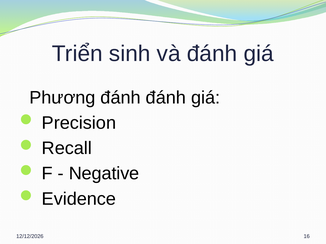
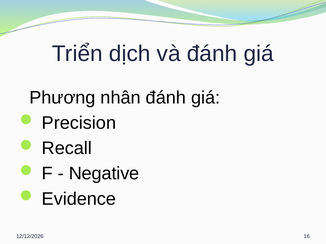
sinh: sinh -> dịch (130, 54)
Phương đánh: đánh -> nhân (121, 98)
